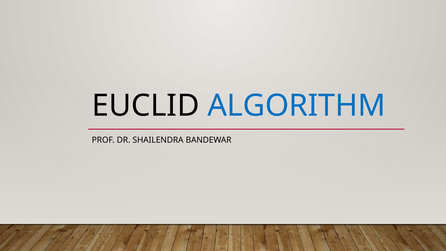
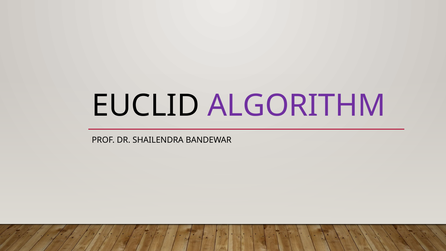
ALGORITHM colour: blue -> purple (297, 106)
